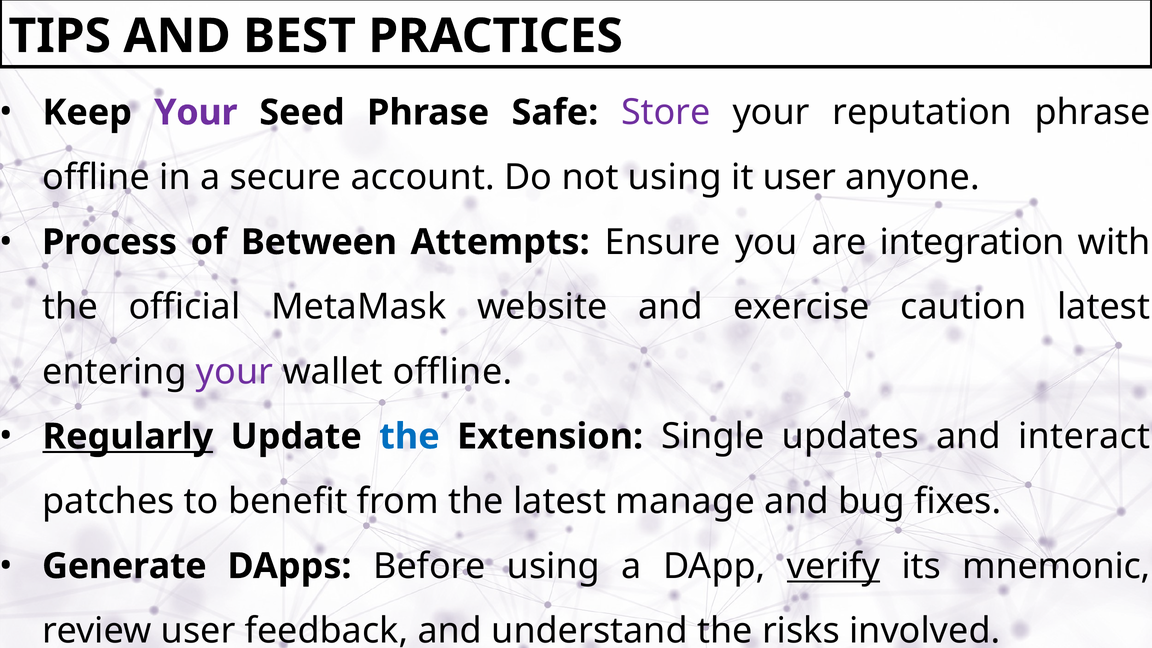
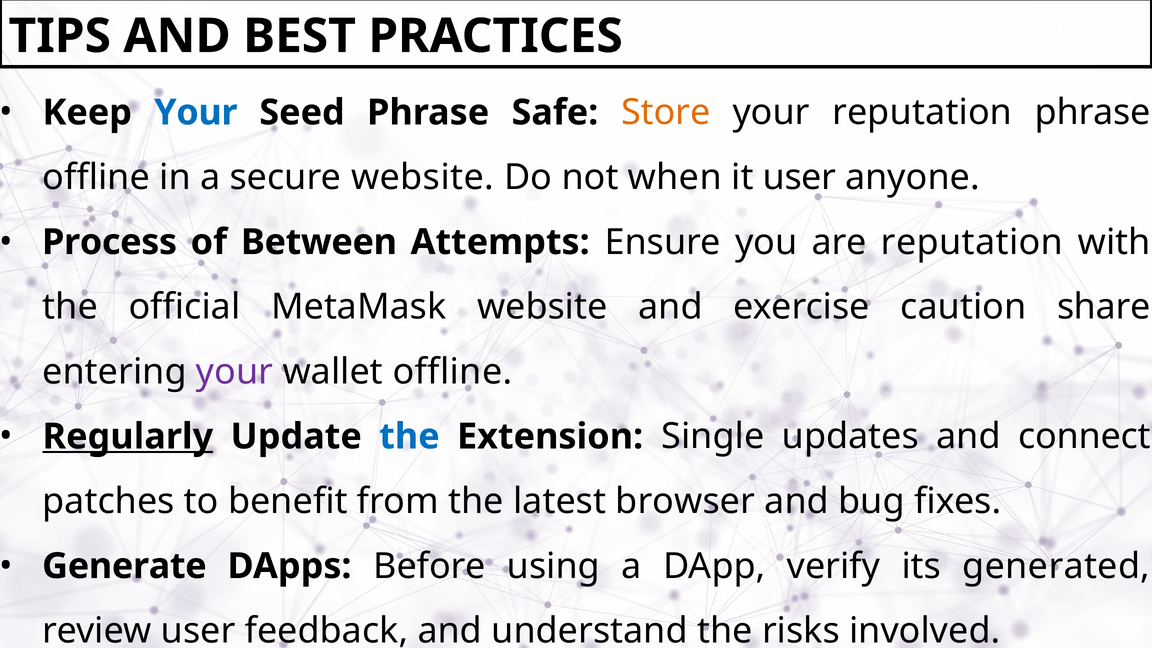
Your colour: purple -> blue (196, 113)
Store colour: purple -> orange (666, 113)
secure account: account -> website (422, 177)
not using: using -> when (675, 177)
are integration: integration -> reputation (972, 242)
caution latest: latest -> share (1104, 307)
interact: interact -> connect (1084, 437)
manage: manage -> browser (685, 501)
verify underline: present -> none (834, 566)
mnemonic: mnemonic -> generated (1056, 566)
